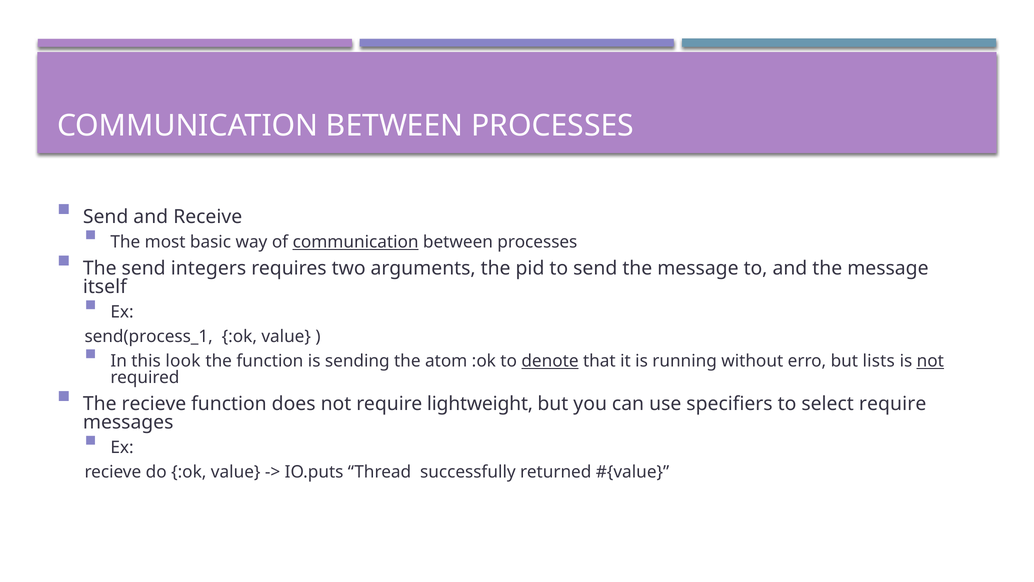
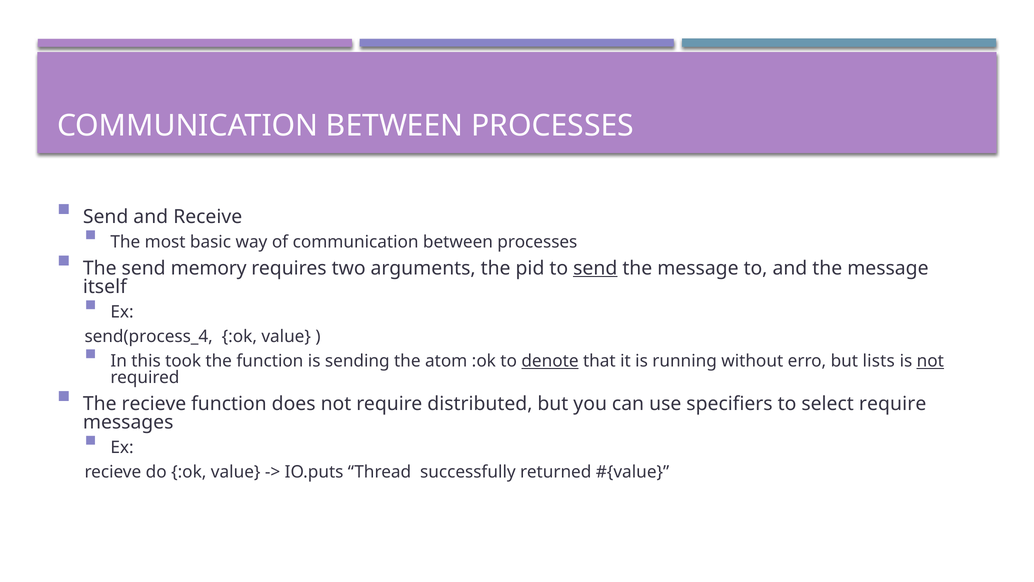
communication underline: present -> none (356, 242)
integers: integers -> memory (209, 268)
send underline: none -> present (595, 268)
send(process_1: send(process_1 -> send(process_4 (149, 336)
look: look -> took (183, 361)
lightweight: lightweight -> distributed (480, 403)
